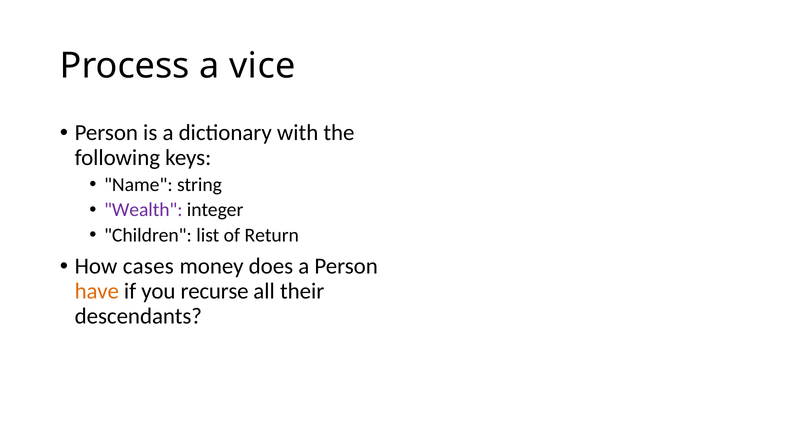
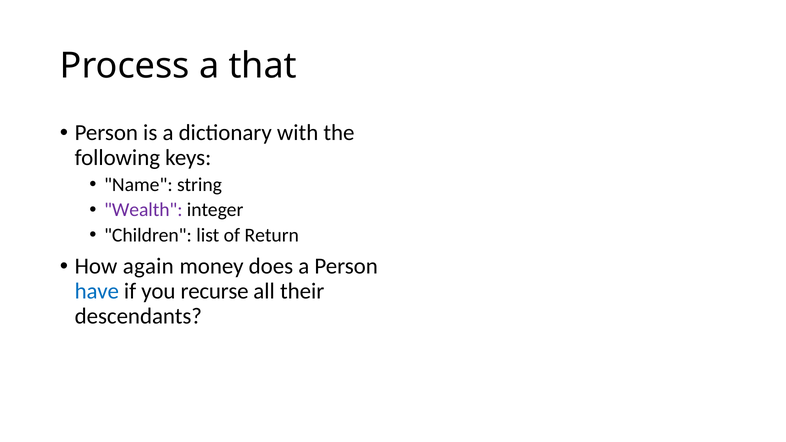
vice: vice -> that (263, 66)
cases: cases -> again (148, 267)
have colour: orange -> blue (97, 291)
